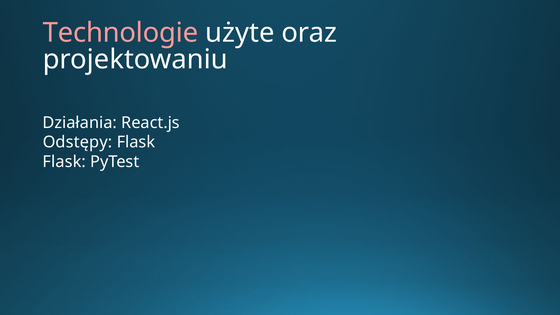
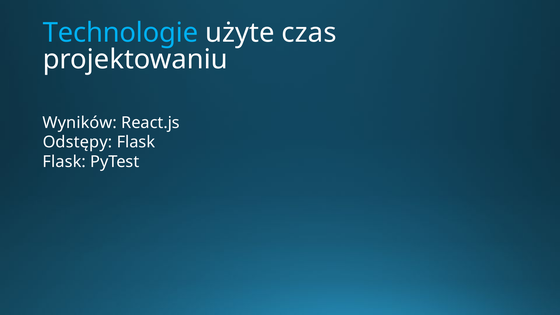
Technologie colour: pink -> light blue (121, 33)
oraz: oraz -> czas (309, 33)
Działania: Działania -> Wyników (80, 123)
